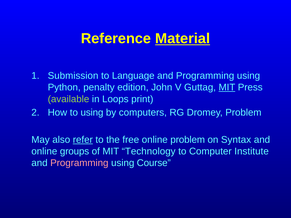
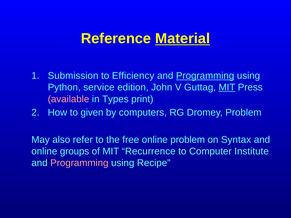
Language: Language -> Efficiency (133, 76)
Programming underline: none -> present (205, 76)
penalty: penalty -> service (99, 87)
available colour: light green -> pink (69, 99)
Loops: Loops -> Types (115, 99)
to using: using -> given (92, 113)
refer underline: present -> none (83, 140)
Technology: Technology -> Recurrence (149, 151)
Course: Course -> Recipe (154, 163)
